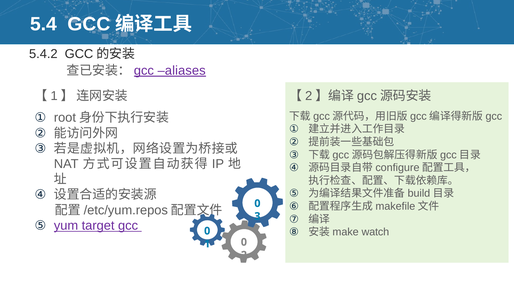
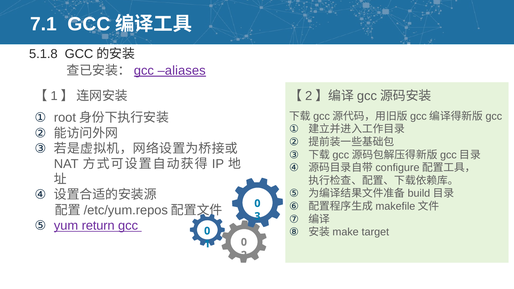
5.4: 5.4 -> 7.1 (43, 24)
5.4.2: 5.4.2 -> 5.1.8 (43, 54)
target: target -> return (98, 226)
watch: watch -> target (375, 232)
